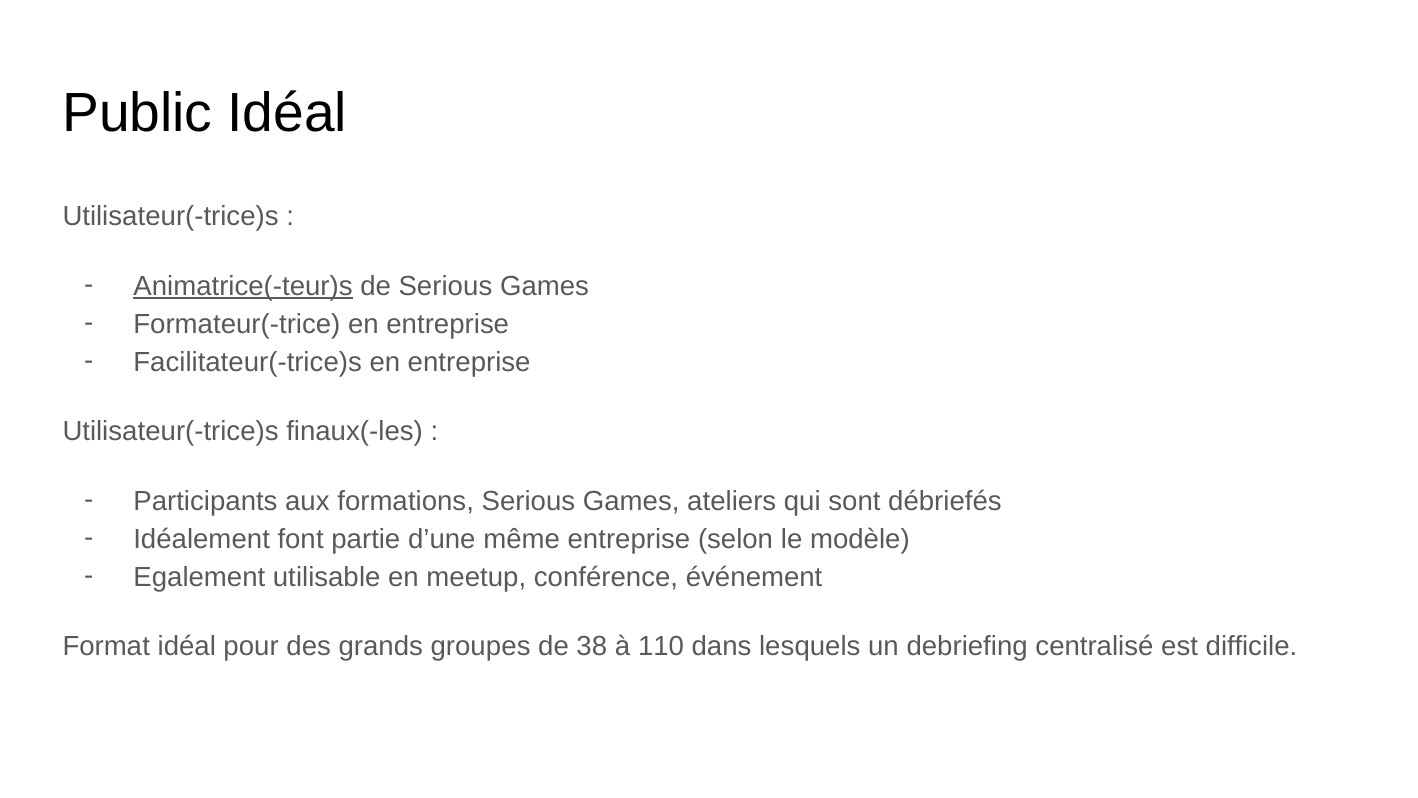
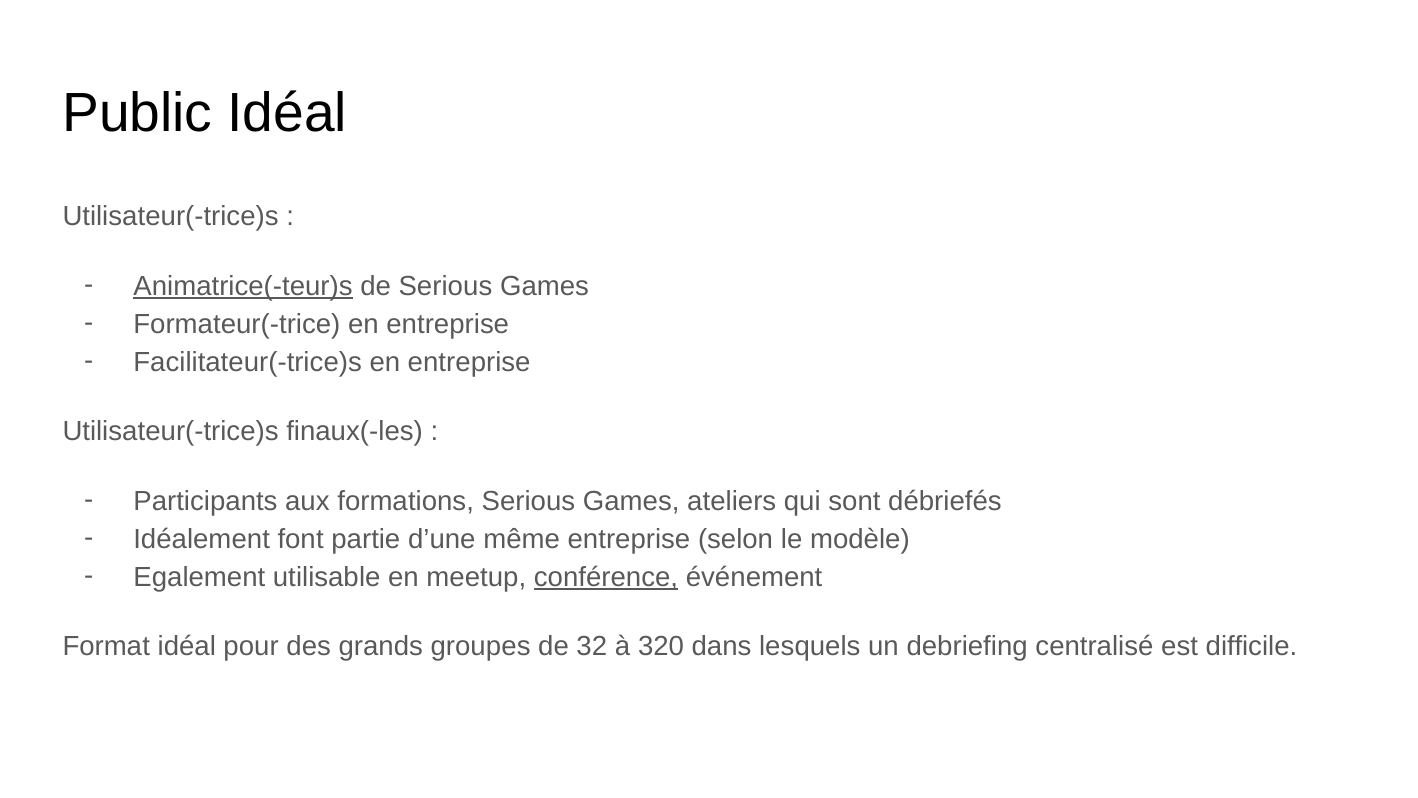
conférence underline: none -> present (606, 577)
38: 38 -> 32 (592, 646)
110: 110 -> 320 (661, 646)
